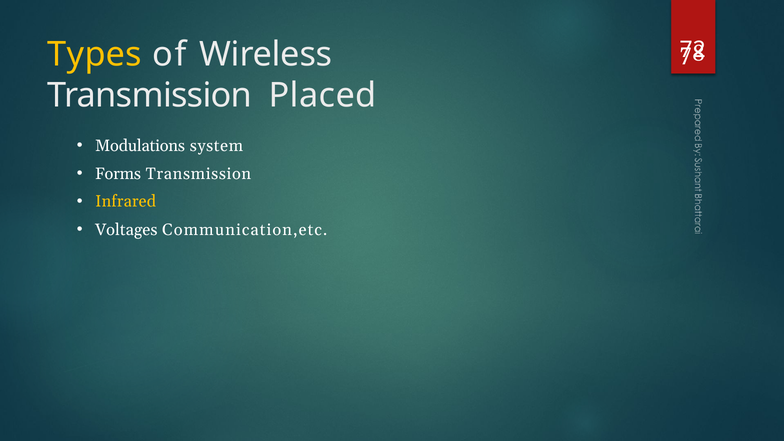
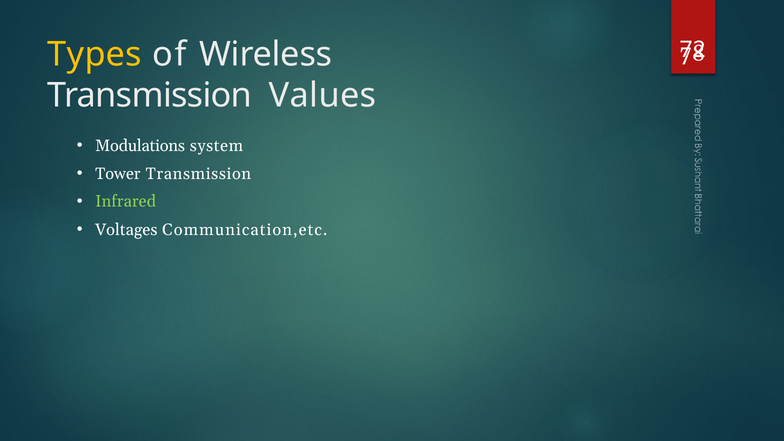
Placed: Placed -> Values (323, 96)
Forms: Forms -> Tower (118, 174)
Infrared colour: yellow -> light green (126, 202)
